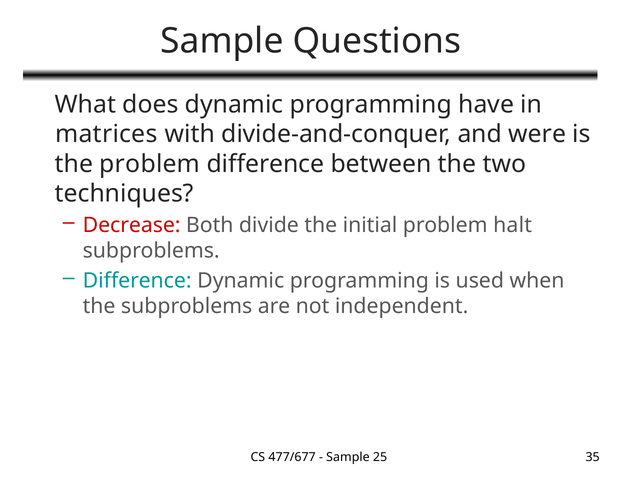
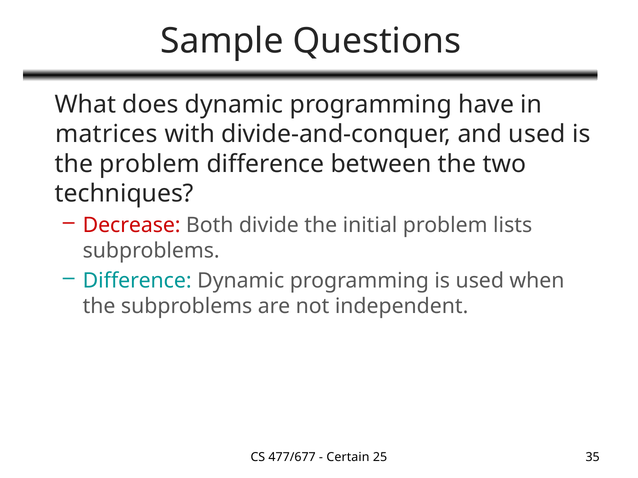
and were: were -> used (537, 134)
halt: halt -> lists (513, 226)
Sample: Sample -> Certain (348, 458)
